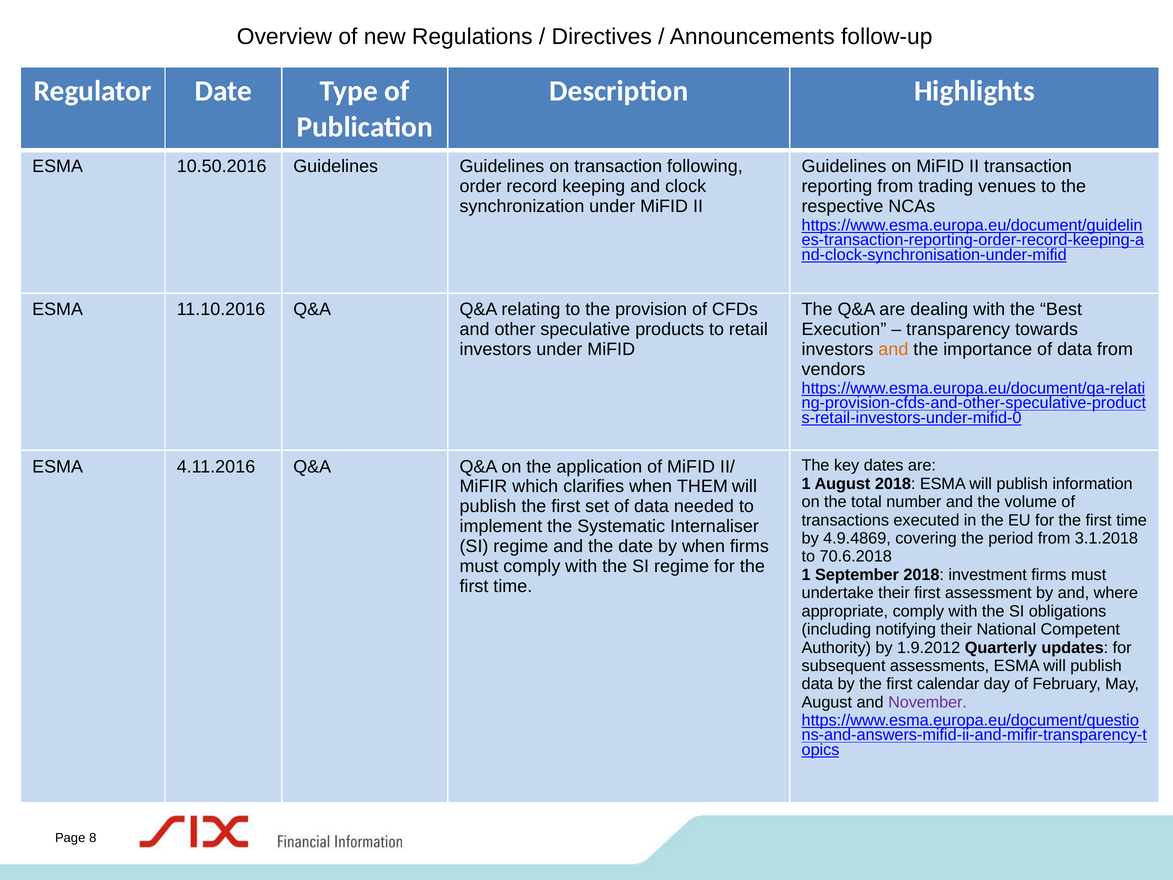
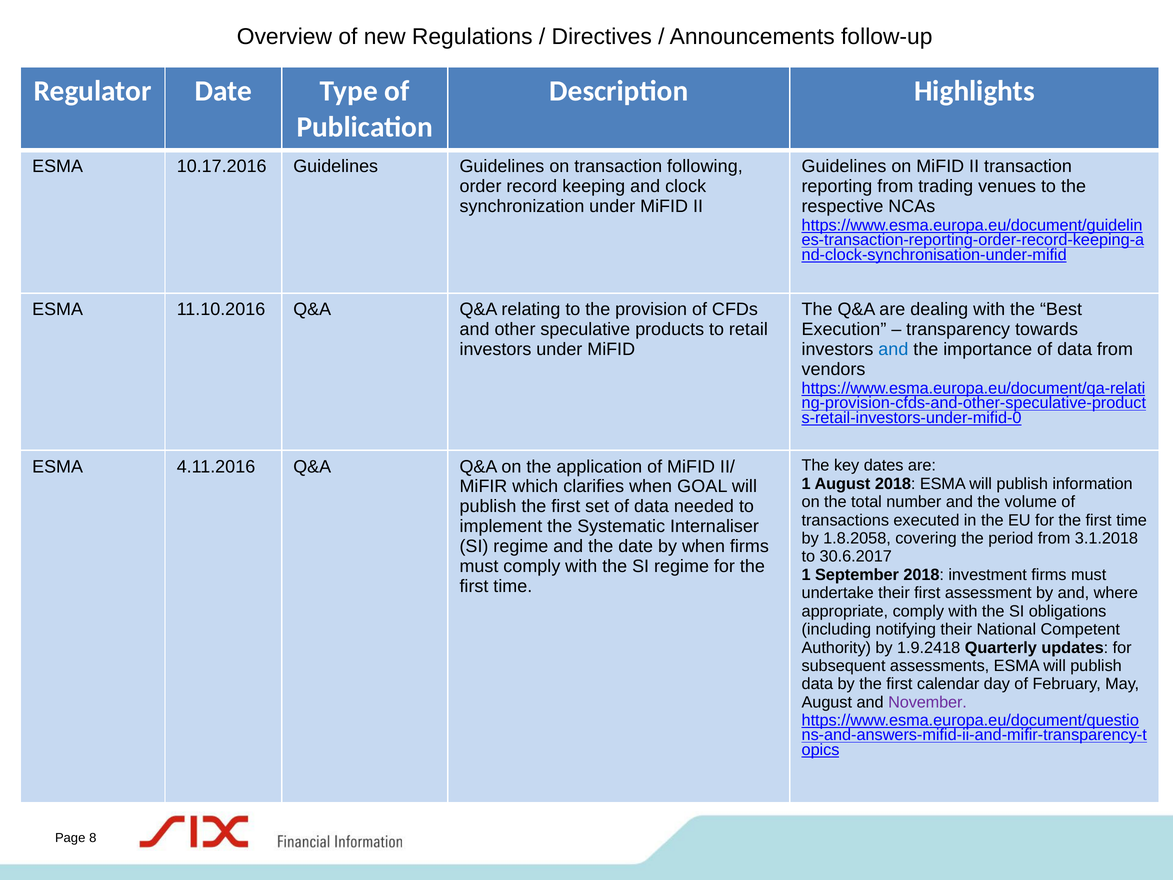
10.50.2016: 10.50.2016 -> 10.17.2016 (222, 166)
and colour: orange -> blue (893, 349)
THEM: THEM -> GOAL (702, 486)
4.9.4869: 4.9.4869 -> 1.8.2058 (857, 538)
70.6.2018: 70.6.2018 -> 30.6.2017 (856, 556)
1.9.2012: 1.9.2012 -> 1.9.2418 (929, 647)
